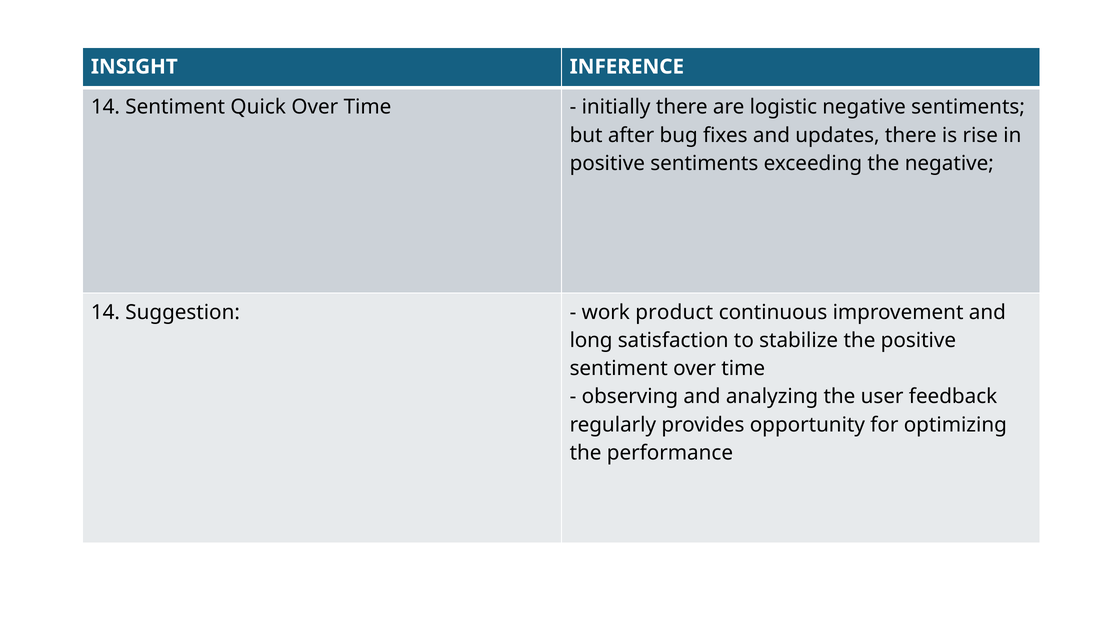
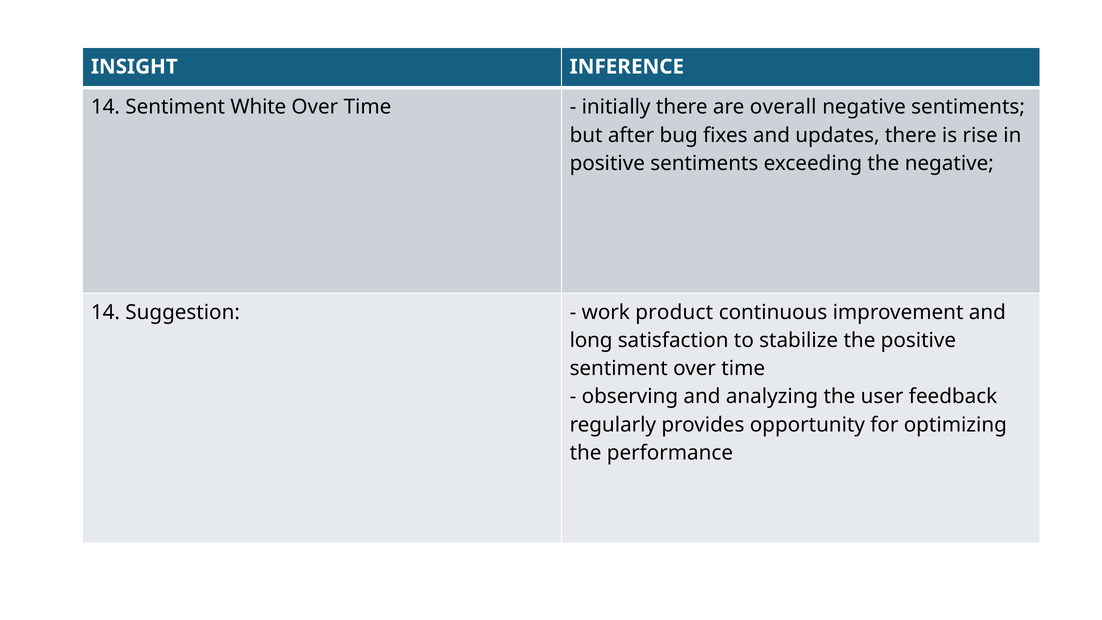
Quick: Quick -> White (258, 107)
logistic: logistic -> overall (783, 107)
